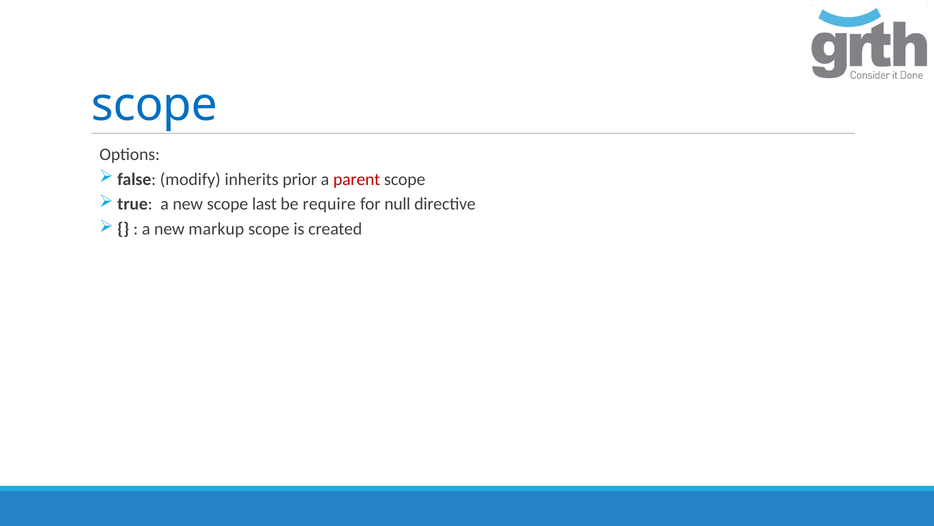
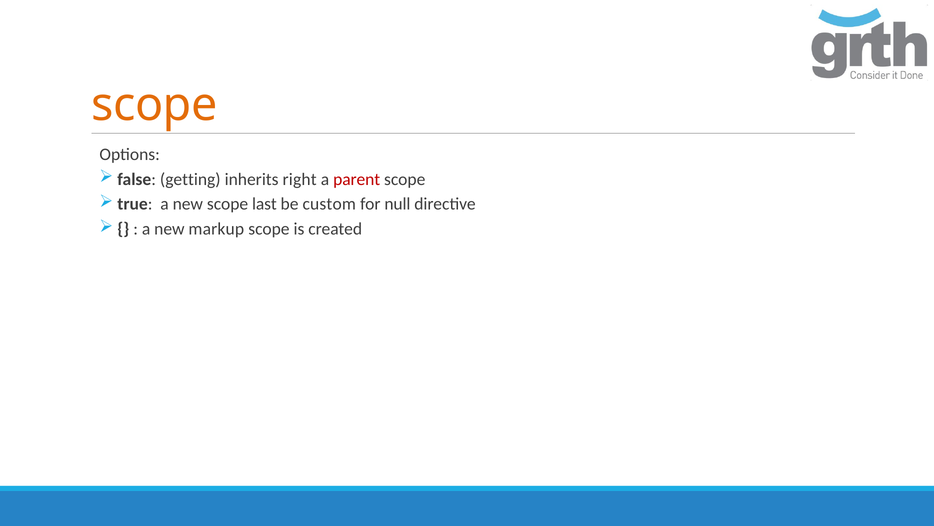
scope colour: blue -> orange (154, 105)
modify: modify -> getting (190, 179)
prior: prior -> right (300, 179)
require: require -> custom (329, 204)
